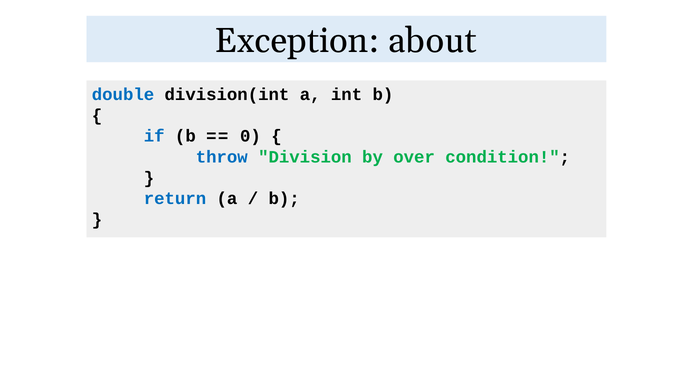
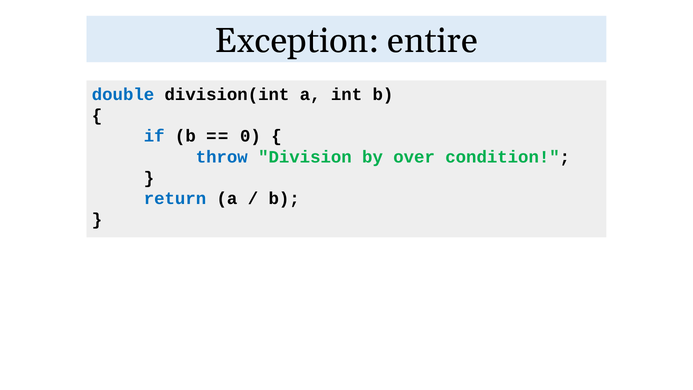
about: about -> entire (433, 41)
